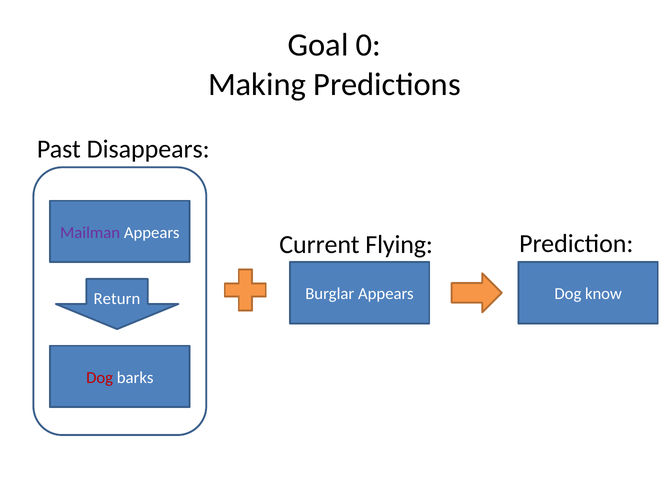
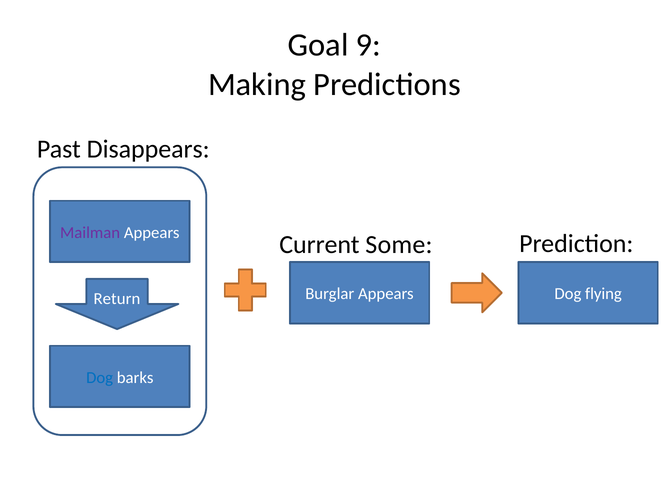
0: 0 -> 9 (368, 45)
Flying: Flying -> Some (399, 244)
know: know -> flying (603, 294)
Dog colour: red -> blue (100, 377)
